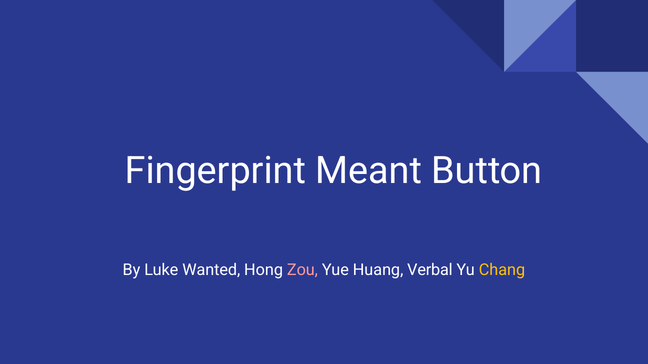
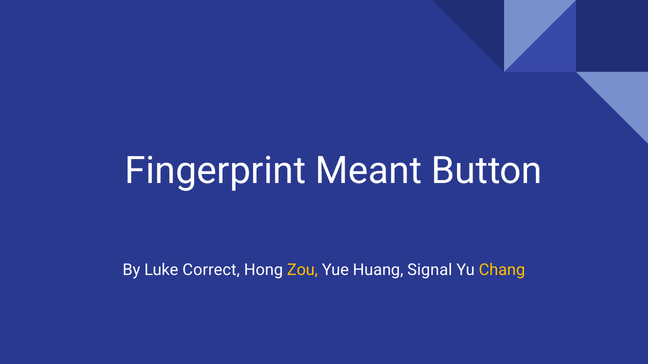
Wanted: Wanted -> Correct (211, 270)
Zou colour: pink -> yellow (302, 270)
Verbal: Verbal -> Signal (430, 270)
